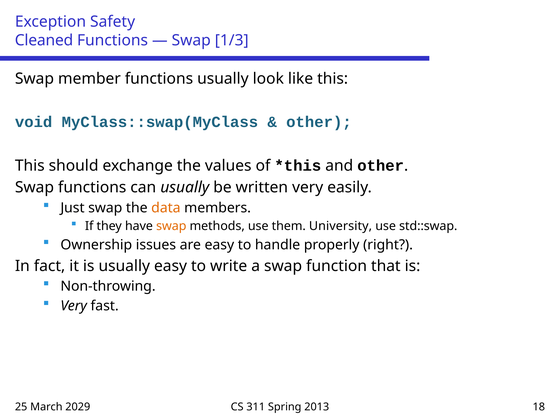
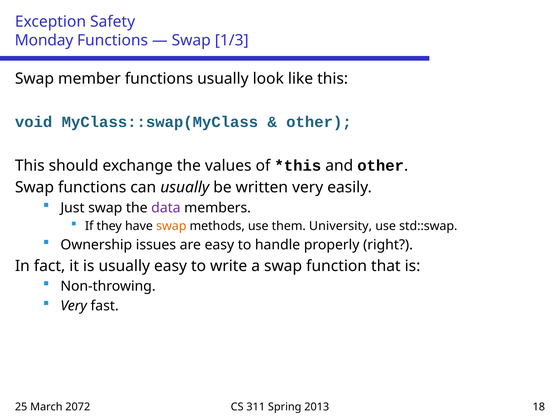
Cleaned: Cleaned -> Monday (44, 40)
data colour: orange -> purple (166, 208)
2029: 2029 -> 2072 (78, 407)
